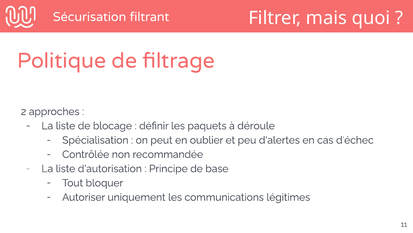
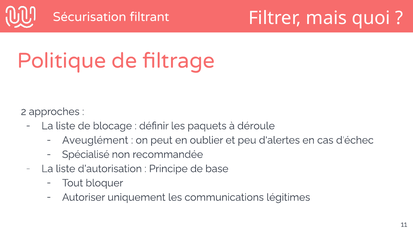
Spécialisation: Spécialisation -> Aveuglément (95, 140)
Contrôlée: Contrôlée -> Spécialisé (86, 154)
